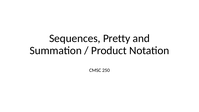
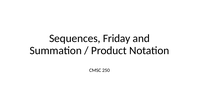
Pretty: Pretty -> Friday (117, 38)
